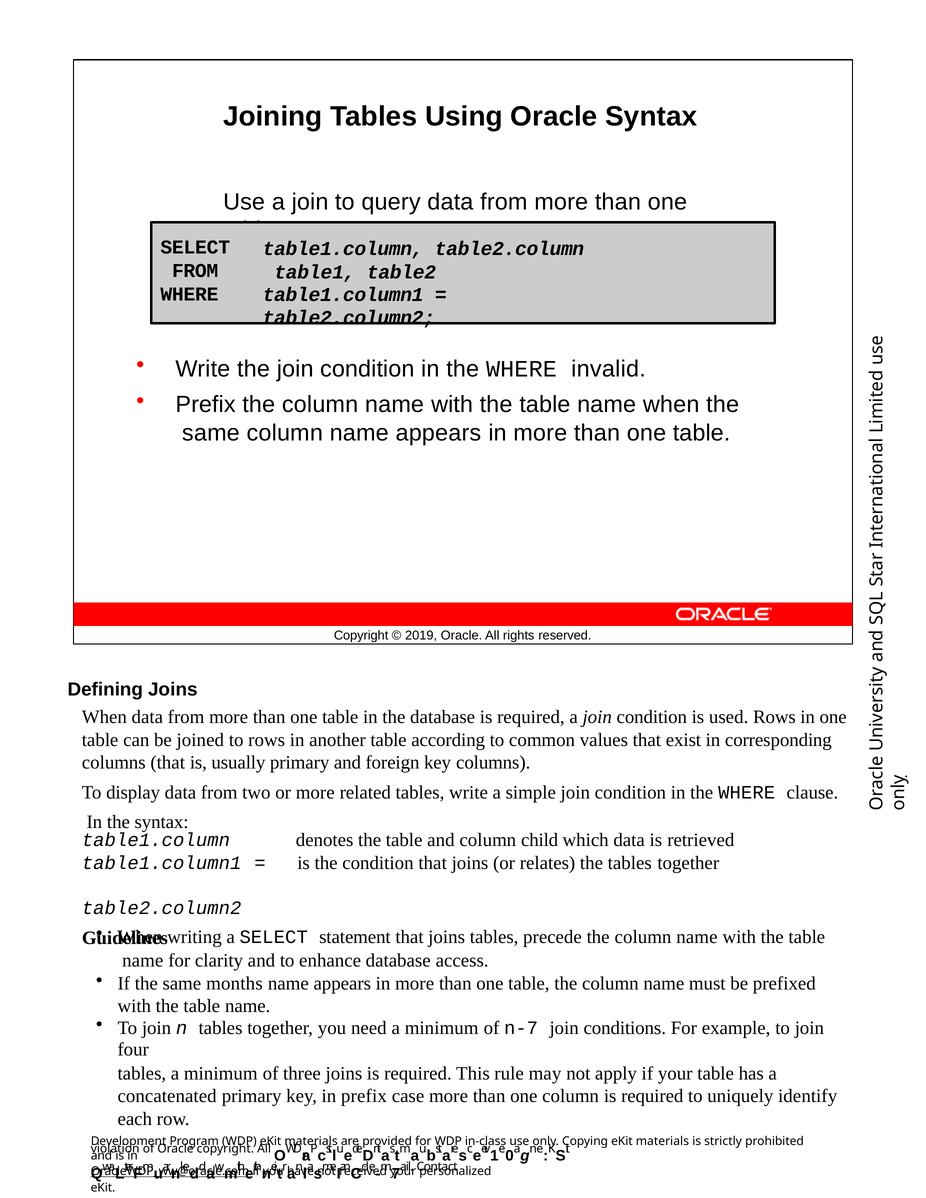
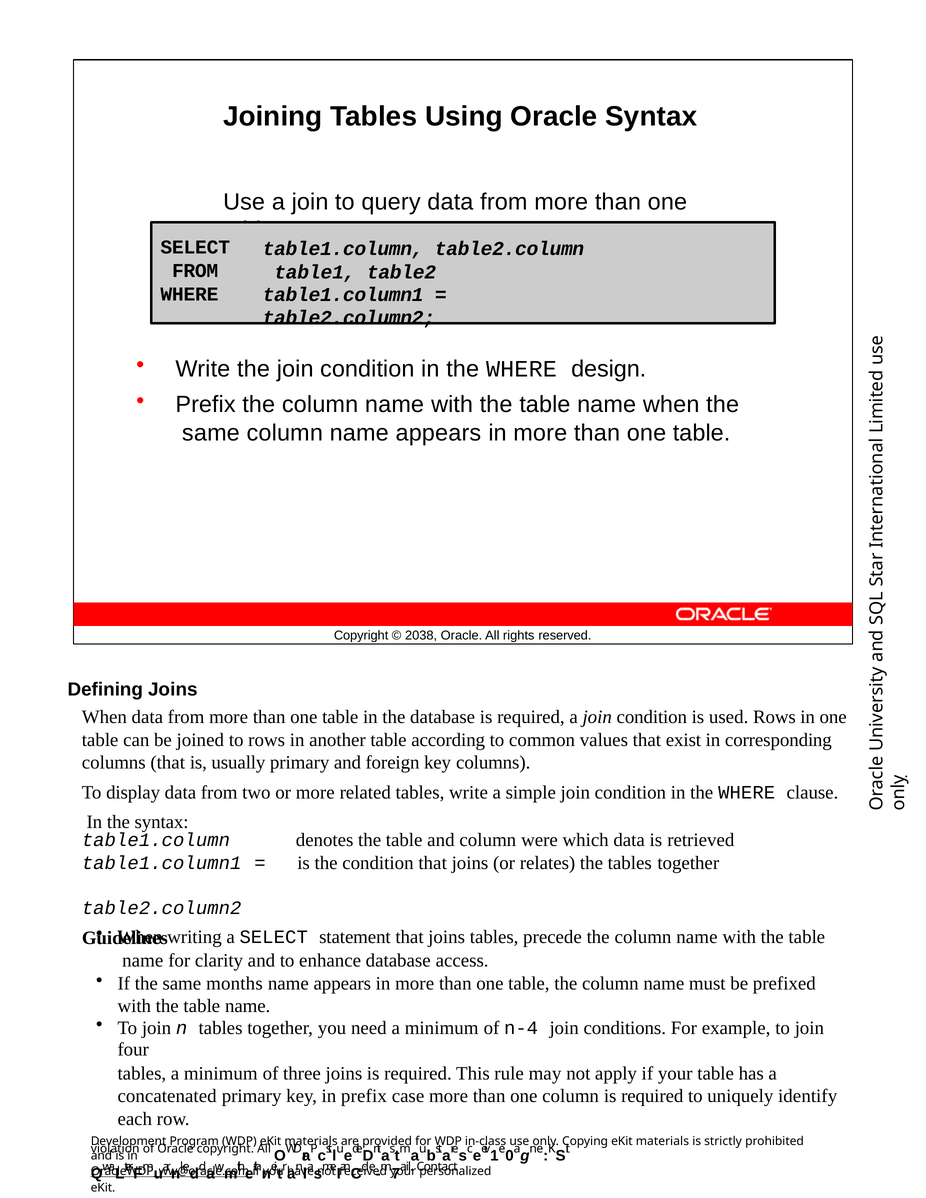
invalid: invalid -> design (609, 369)
2019: 2019 -> 2038 (421, 636)
child: child -> were (540, 840)
n-7: n-7 -> n-4 (521, 1028)
